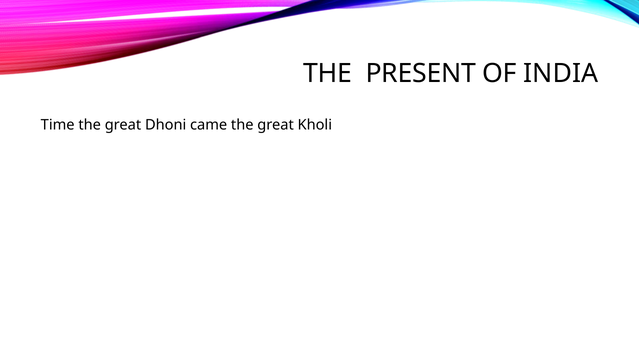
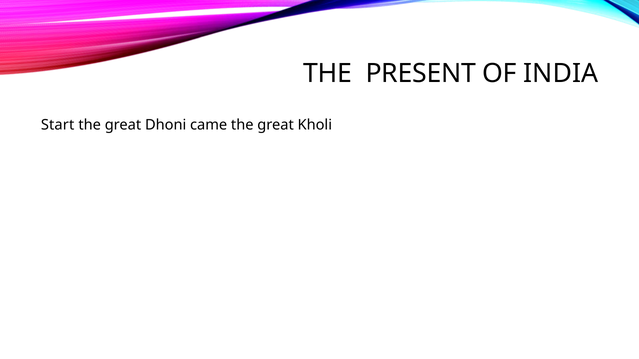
Time: Time -> Start (58, 125)
